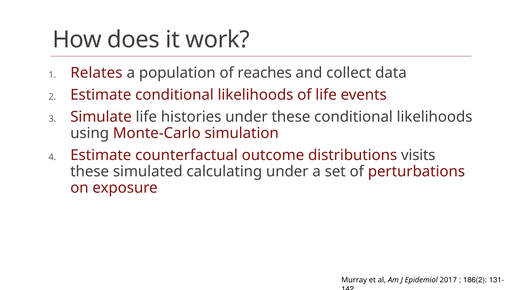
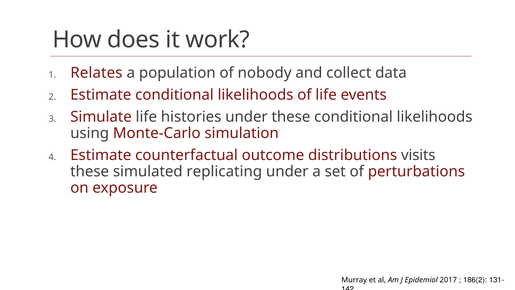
reaches: reaches -> nobody (265, 73)
calculating: calculating -> replicating (224, 171)
